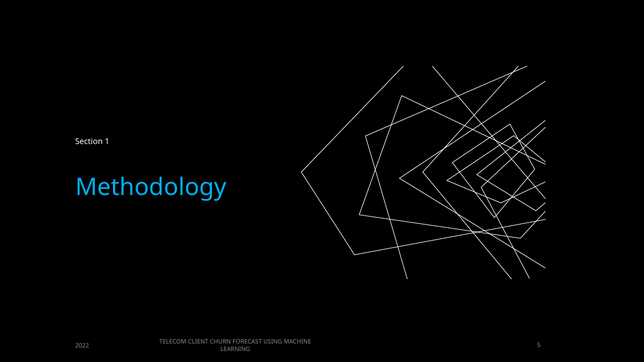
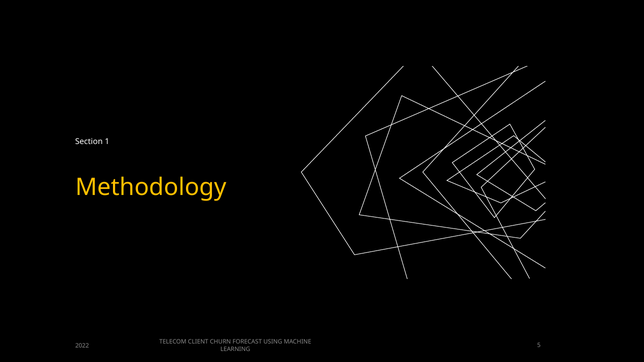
Methodology colour: light blue -> yellow (151, 188)
